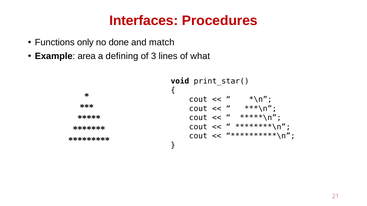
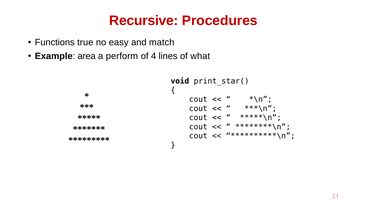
Interfaces: Interfaces -> Recursive (144, 21)
only: only -> true (85, 43)
done: done -> easy (119, 43)
defining: defining -> perform (122, 56)
3: 3 -> 4 (154, 56)
